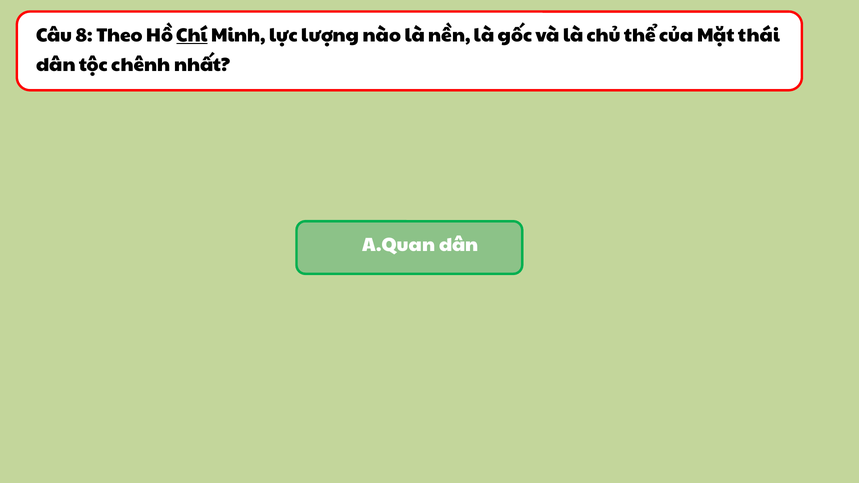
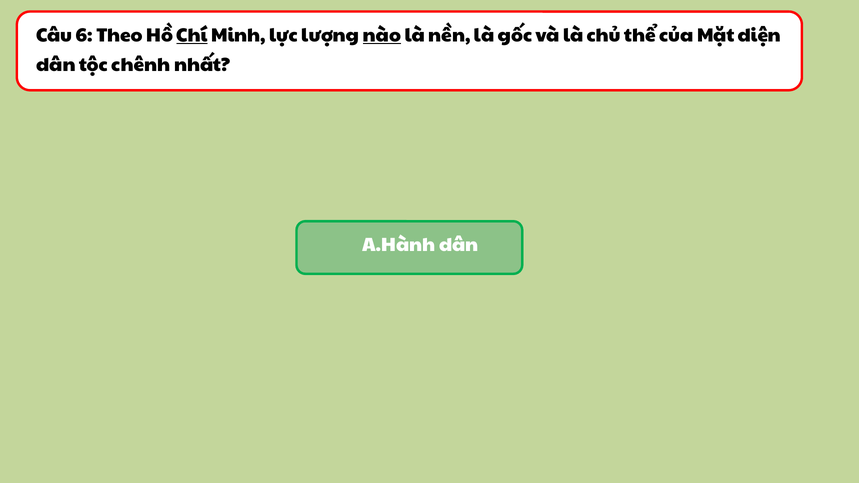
8: 8 -> 6 (84, 35)
nào underline: none -> present (382, 35)
thái: thái -> diện (759, 35)
A.Quan: A.Quan -> A.Hành (399, 245)
